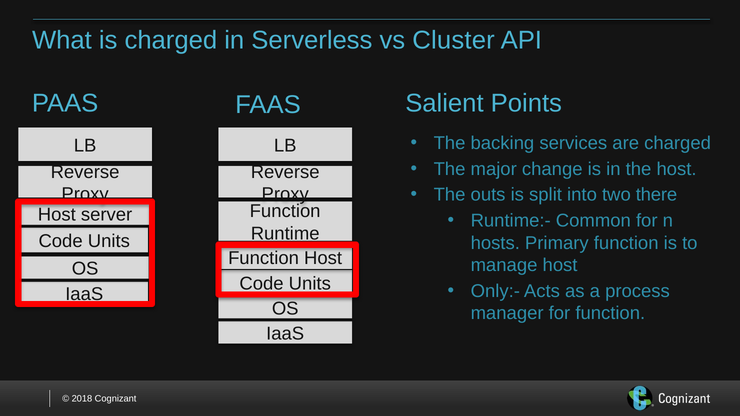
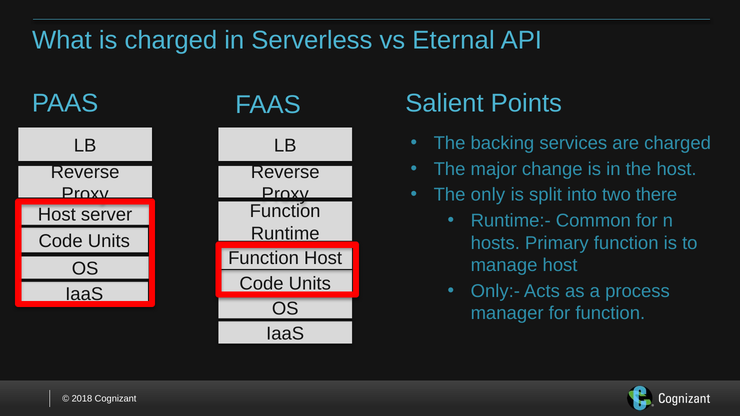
Cluster: Cluster -> Eternal (454, 40)
outs: outs -> only (488, 195)
